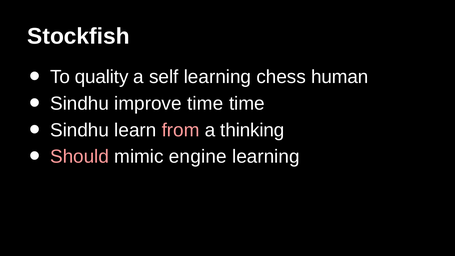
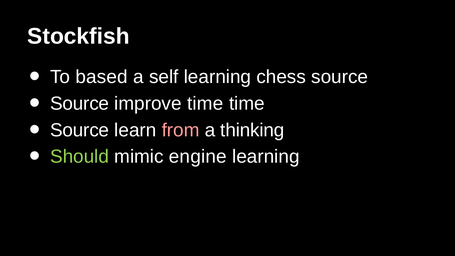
quality: quality -> based (102, 77)
chess human: human -> source (340, 77)
Sindhu: Sindhu -> Source (80, 104)
Sindhu: Sindhu -> Source (80, 130)
Should colour: pink -> light green (80, 157)
